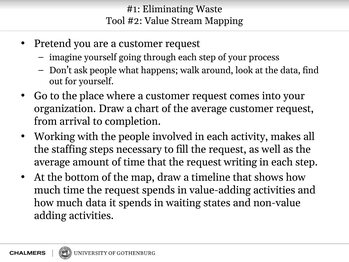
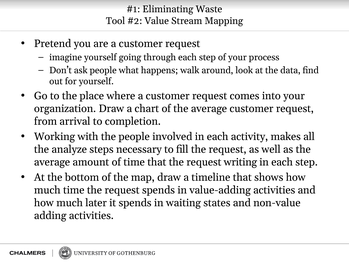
staffing: staffing -> analyze (69, 149)
much data: data -> later (96, 203)
